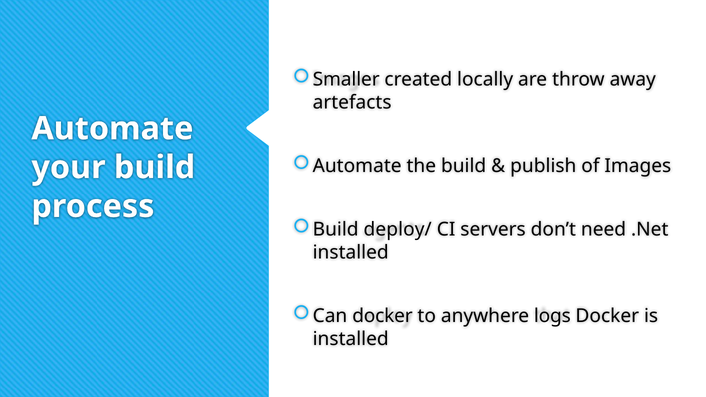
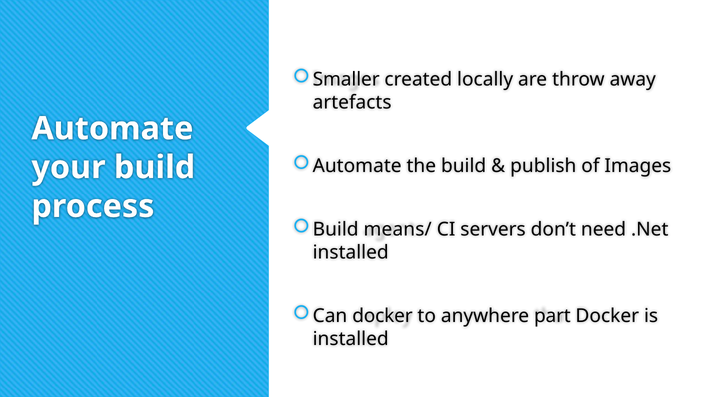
deploy/: deploy/ -> means/ (398, 230)
logs: logs -> part (552, 316)
